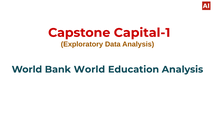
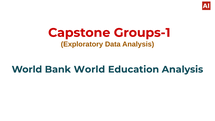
Capital-1: Capital-1 -> Groups-1 (142, 33)
